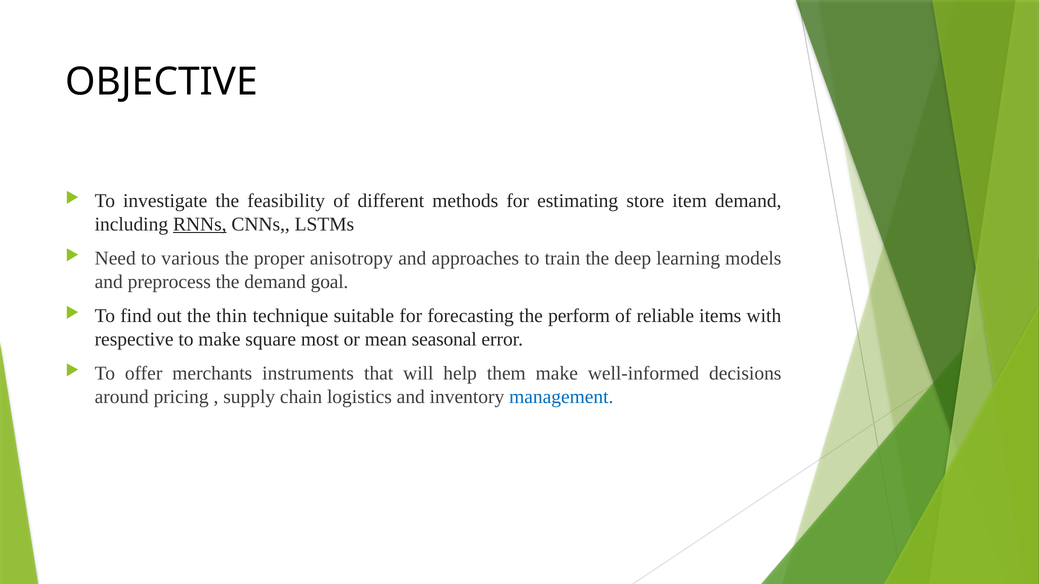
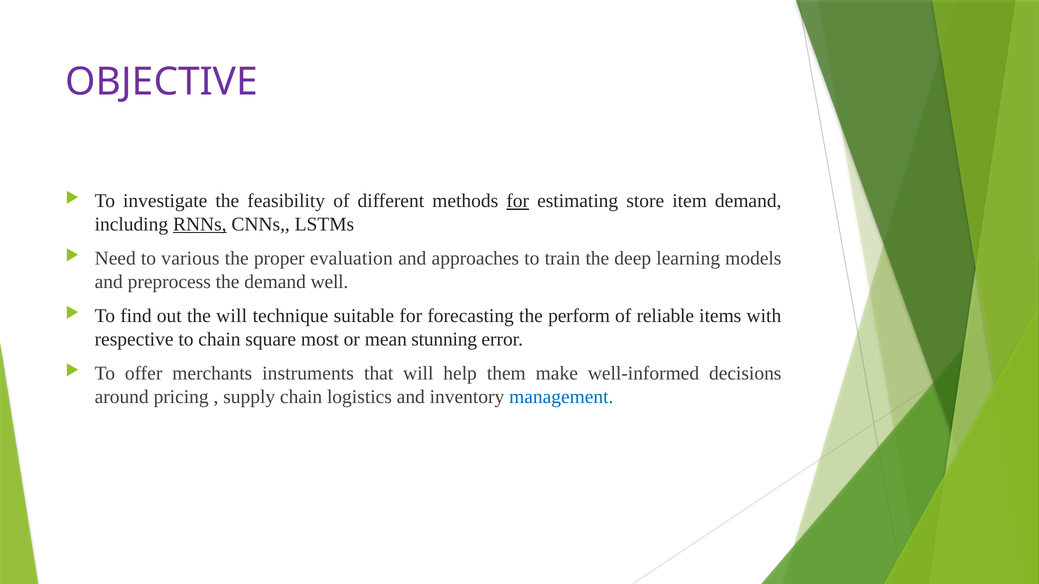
OBJECTIVE colour: black -> purple (162, 82)
for underline: none -> present (518, 201)
anisotropy: anisotropy -> evaluation (351, 259)
goal: goal -> well (330, 282)
the thin: thin -> will (232, 316)
to make: make -> chain (219, 340)
seasonal: seasonal -> stunning (444, 340)
